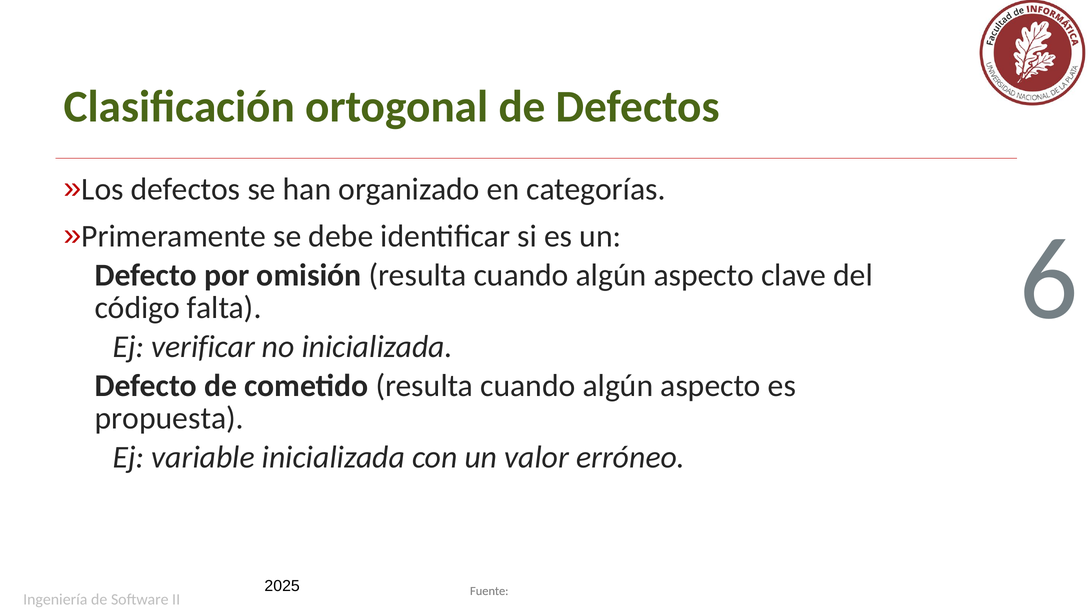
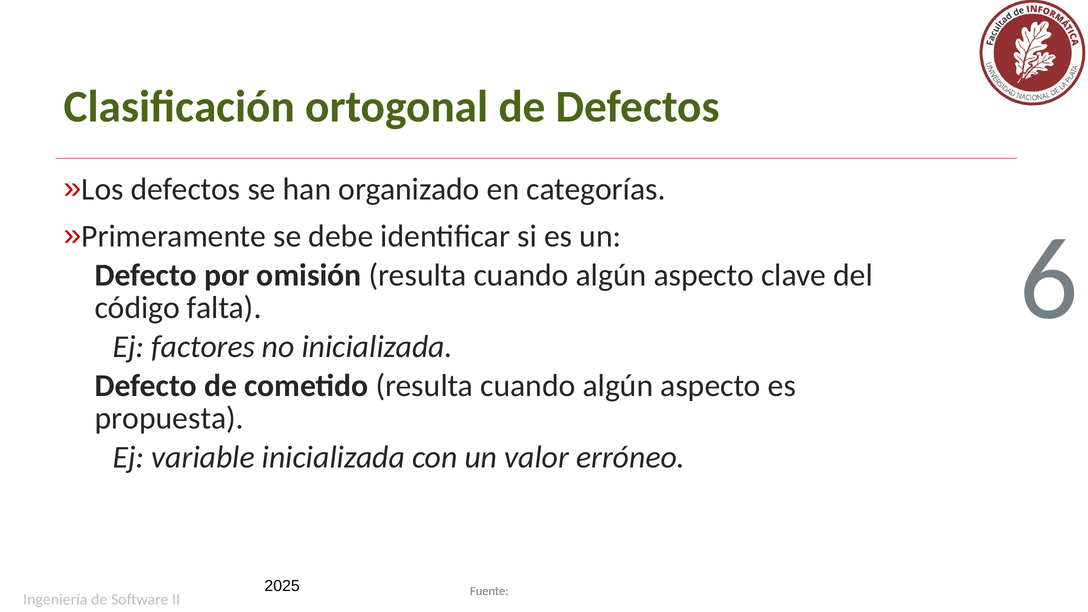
verificar: verificar -> factores (203, 347)
